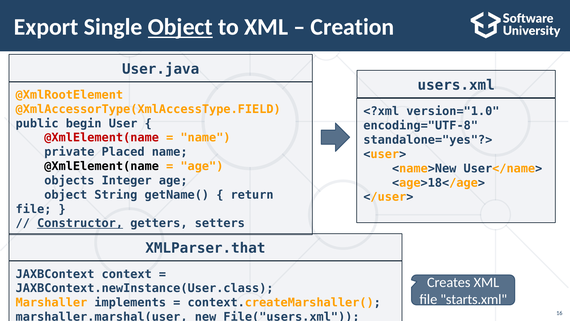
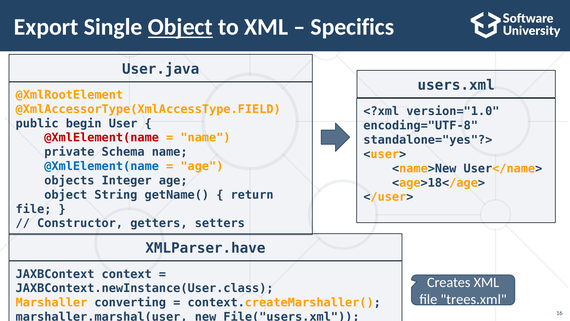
Creation: Creation -> Specifics (352, 27)
Placed: Placed -> Schema (123, 152)
@XmlElement(name colour: black -> blue (102, 166)
Constructor underline: present -> none (80, 223)
XMLParser.that: XMLParser.that -> XMLParser.have (205, 248)
starts.xml: starts.xml -> trees.xml (474, 299)
implements: implements -> converting (130, 302)
